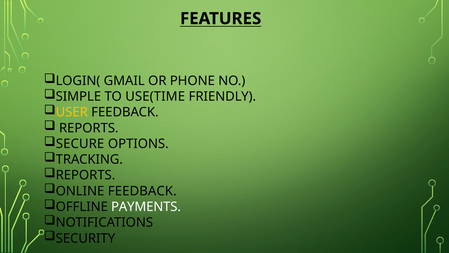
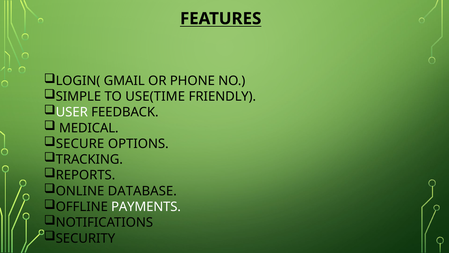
USER colour: yellow -> white (72, 112)
REPORTS: REPORTS -> MEDICAL (89, 128)
ONLINE FEEDBACK: FEEDBACK -> DATABASE (142, 191)
